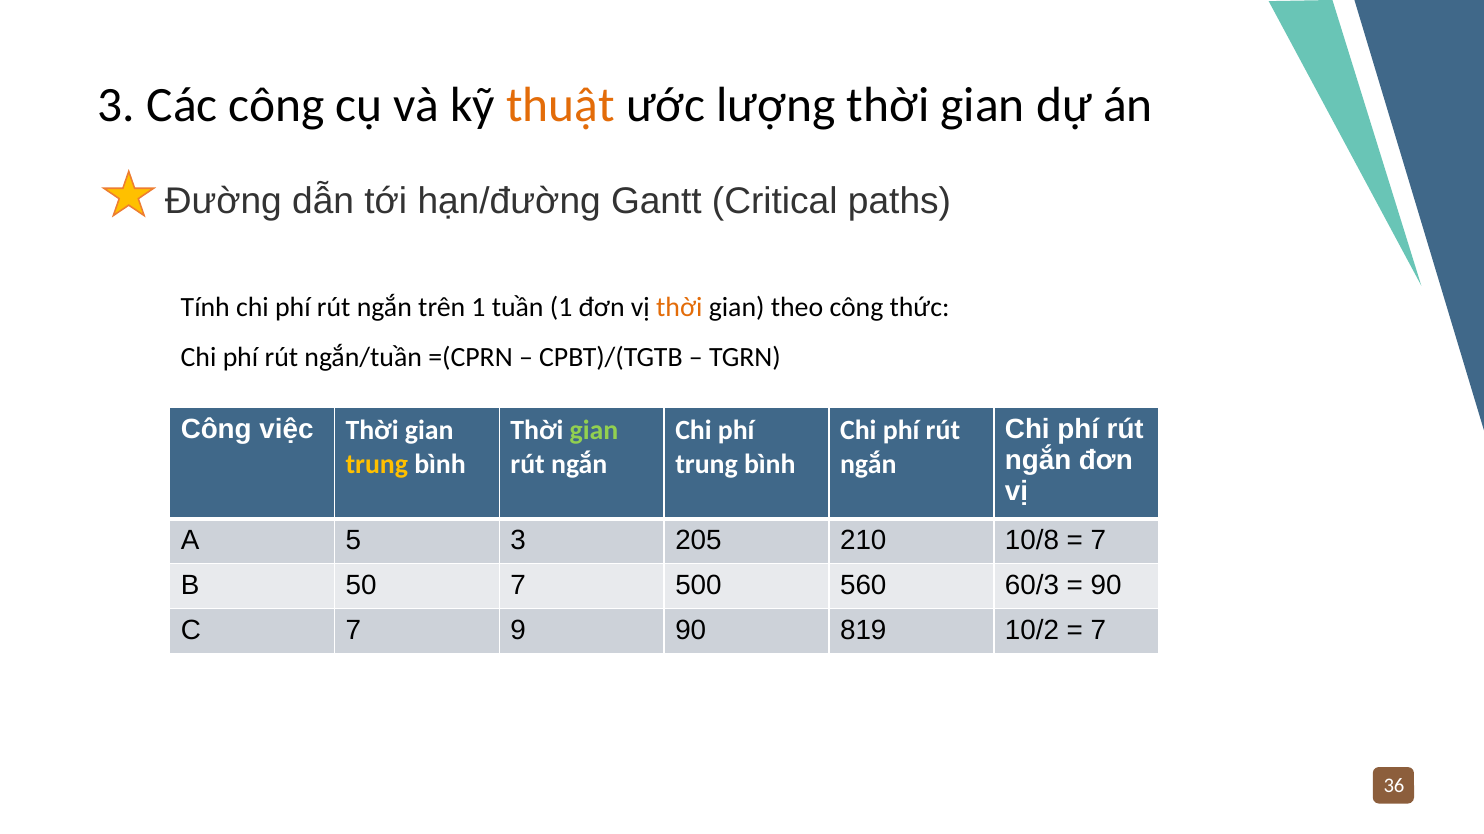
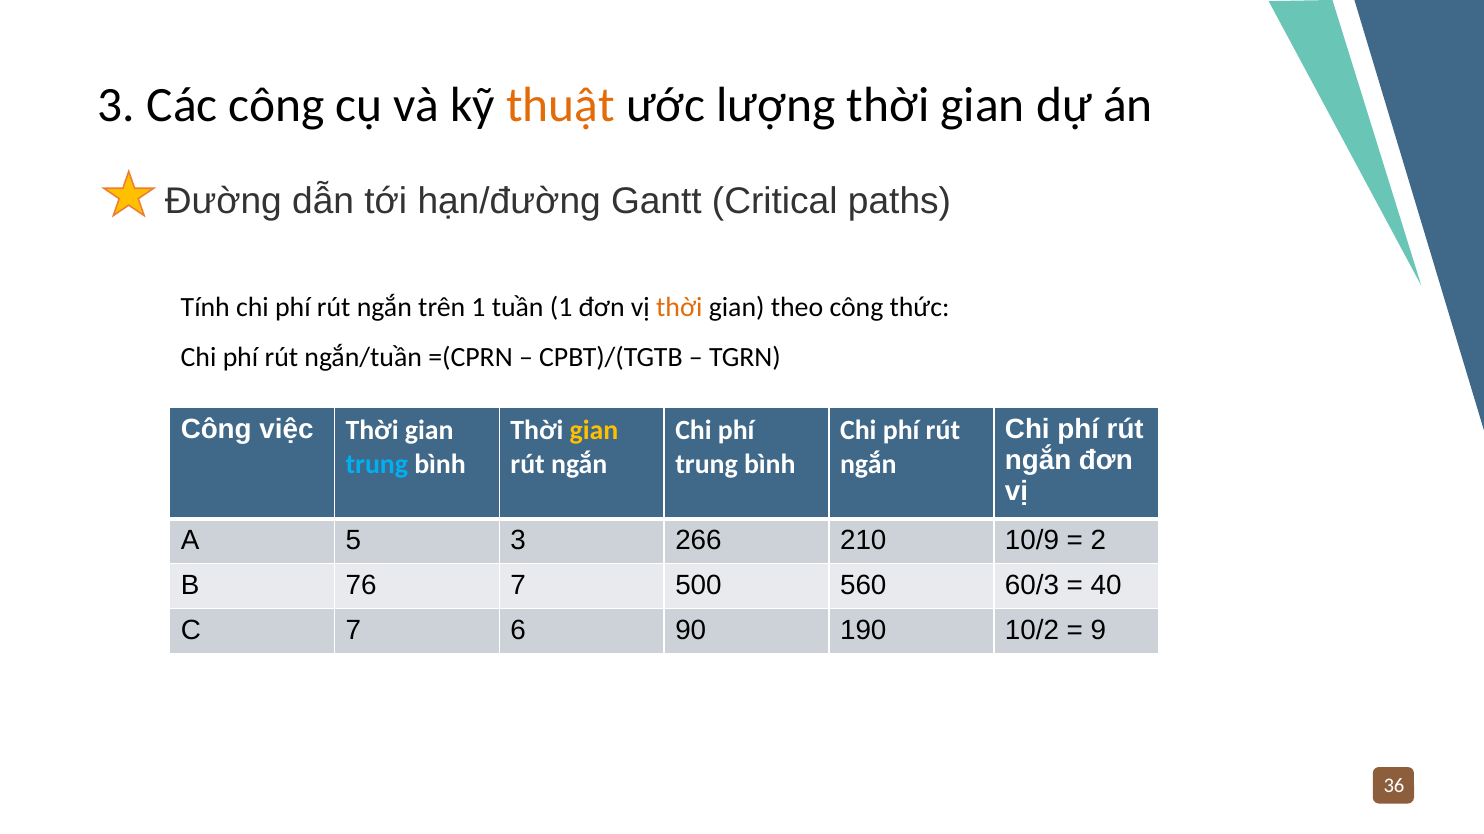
gian colour: light green -> yellow (594, 431)
trung colour: yellow -> light blue (377, 465)
205: 205 -> 266 (698, 541)
10/8: 10/8 -> 10/9 (1032, 541)
7: 7 -> 2 (1098, 541)
50: 50 -> 76 (361, 586)
90: 90 -> 40 (1106, 586)
9: 9 -> 6 (518, 631)
819: 819 -> 190 (863, 631)
7: 7 -> 9 (1098, 631)
